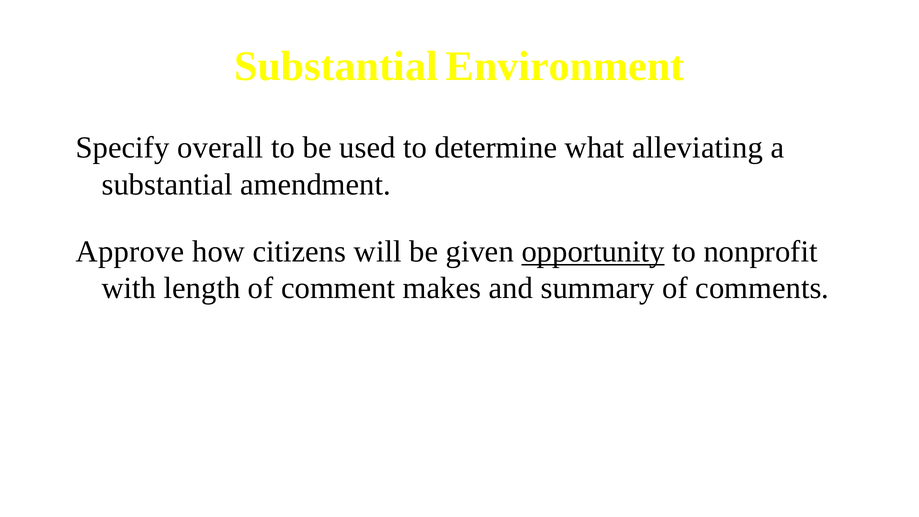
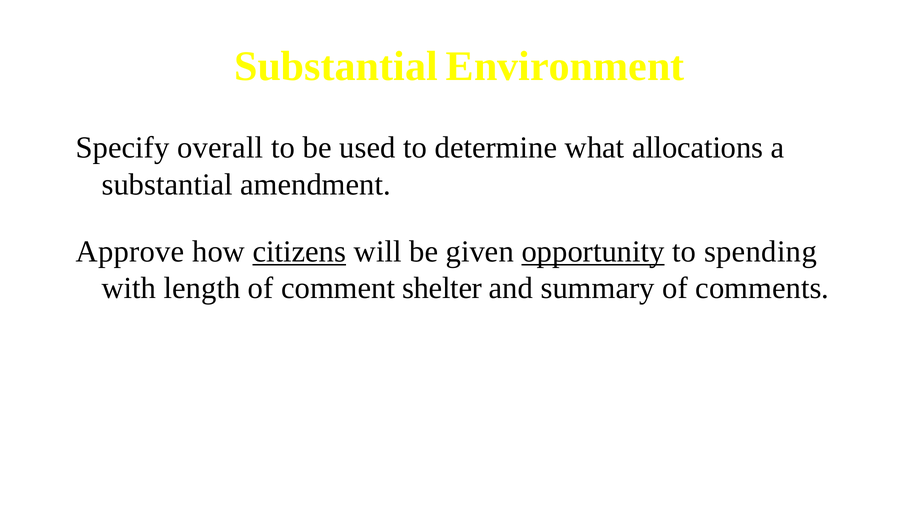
alleviating: alleviating -> allocations (698, 148)
citizens underline: none -> present (299, 252)
nonprofit: nonprofit -> spending (760, 252)
makes: makes -> shelter (442, 288)
